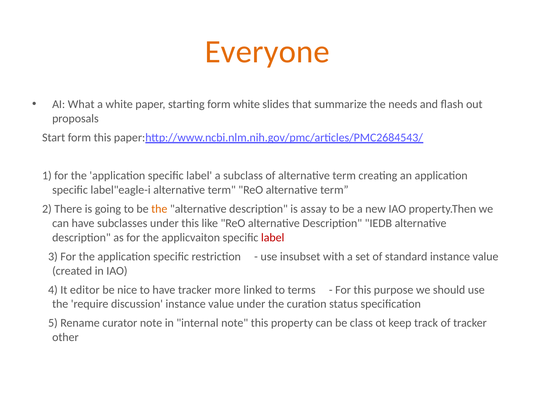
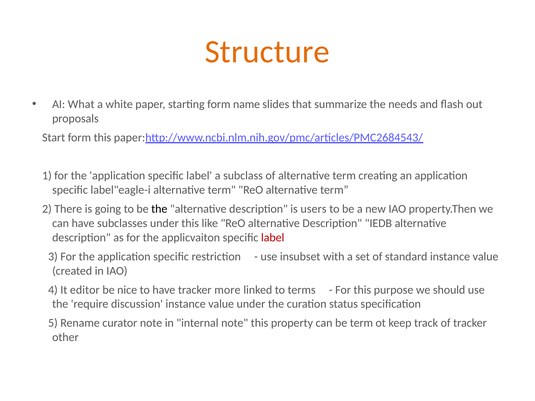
Everyone: Everyone -> Structure (267, 52)
form white: white -> name (247, 104)
the colour: orange -> black (159, 209)
assay: assay -> users (314, 209)
be class: class -> term (361, 323)
